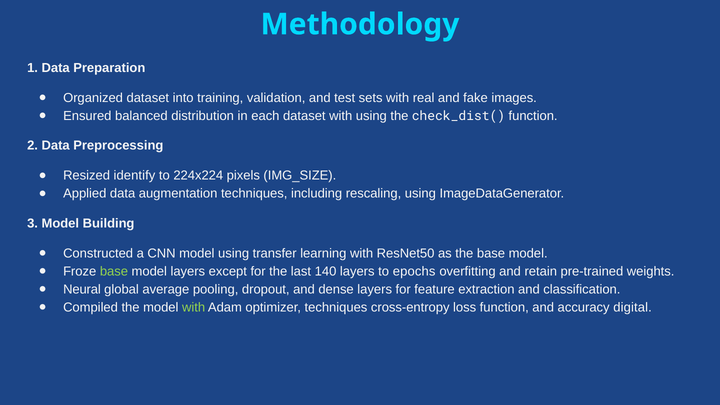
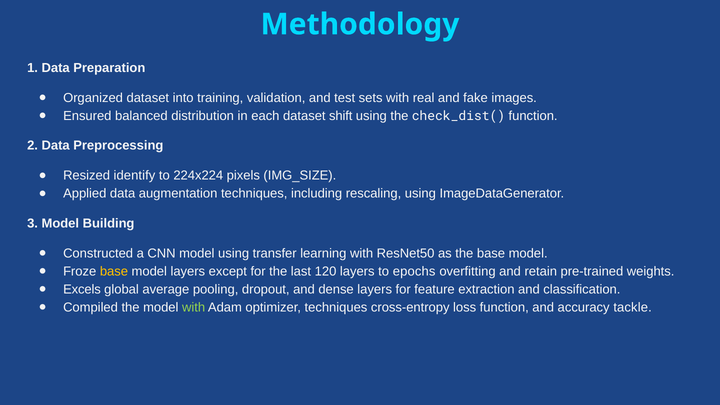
dataset with: with -> shift (341, 116)
base colour: light green -> yellow (114, 271)
140: 140 -> 120 (326, 271)
Neural: Neural -> Excels (82, 289)
digital: digital -> tackle (633, 307)
